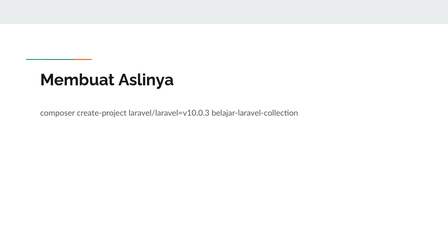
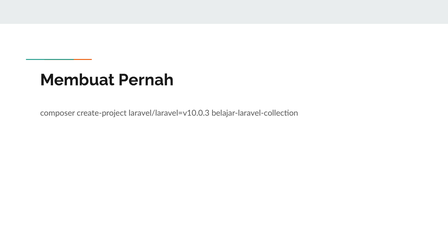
Aslinya: Aslinya -> Pernah (146, 80)
